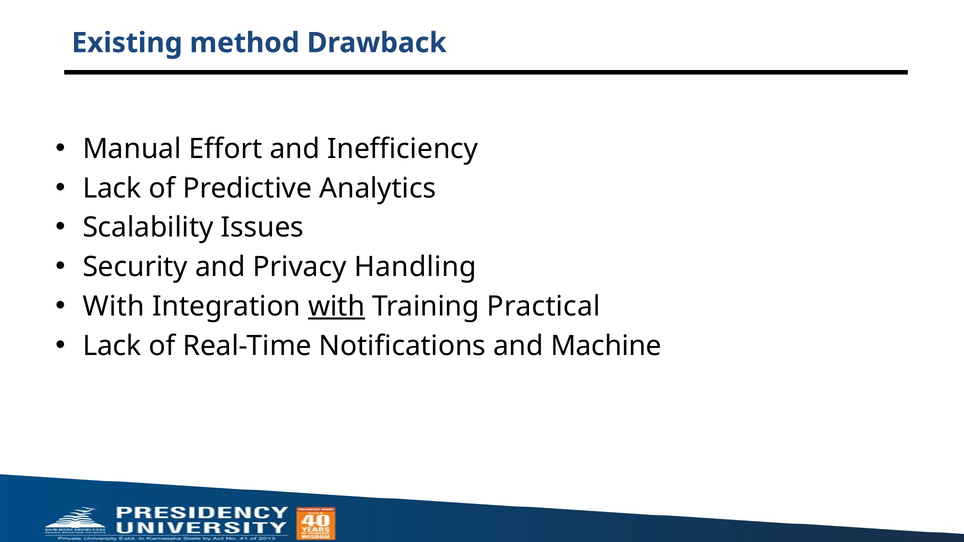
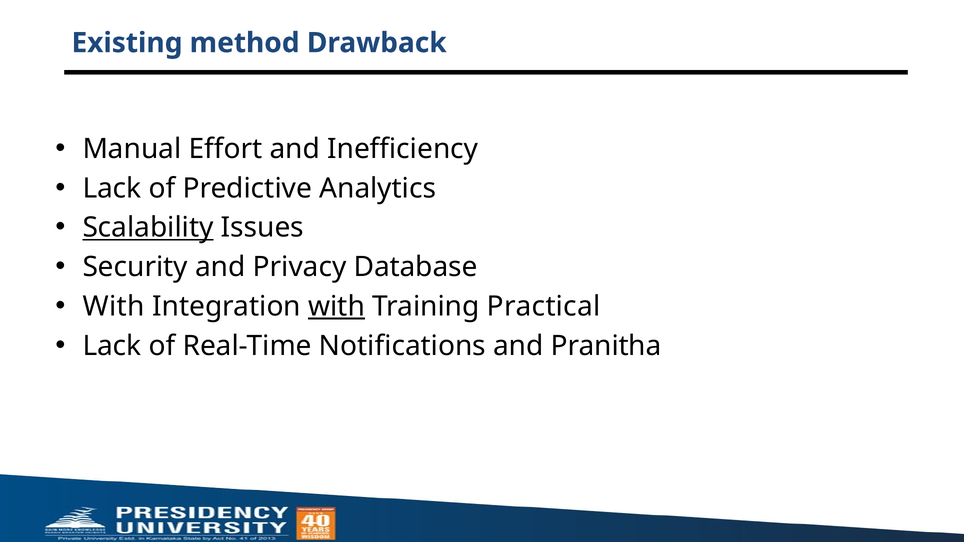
Scalability underline: none -> present (148, 228)
Handling: Handling -> Database (416, 267)
Machine: Machine -> Pranitha (606, 346)
